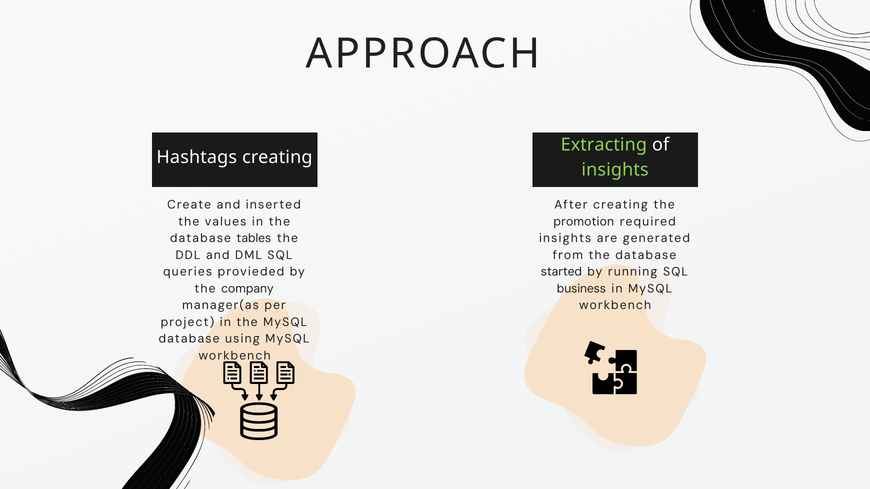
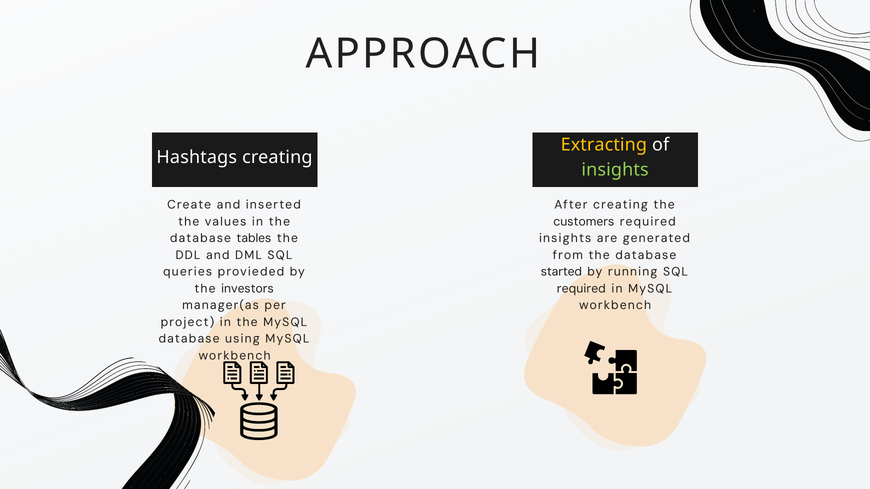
Extracting colour: light green -> yellow (604, 145)
promotion: promotion -> customers (584, 222)
company: company -> investors (247, 289)
business: business -> required (581, 289)
